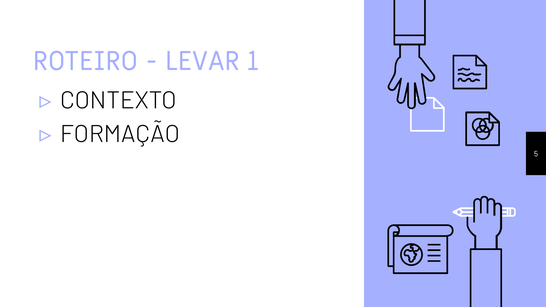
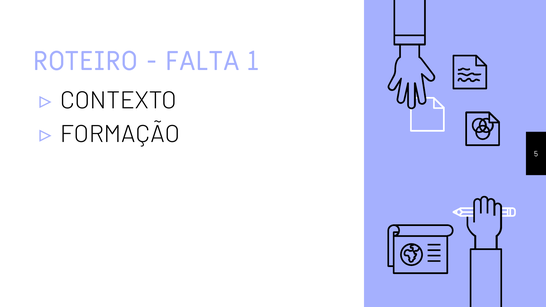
LEVAR: LEVAR -> FALTA (203, 61)
